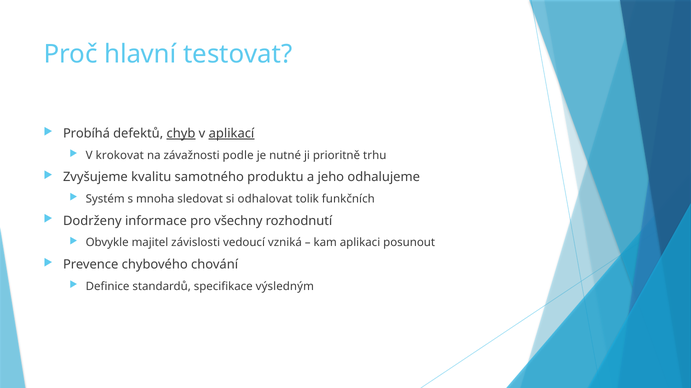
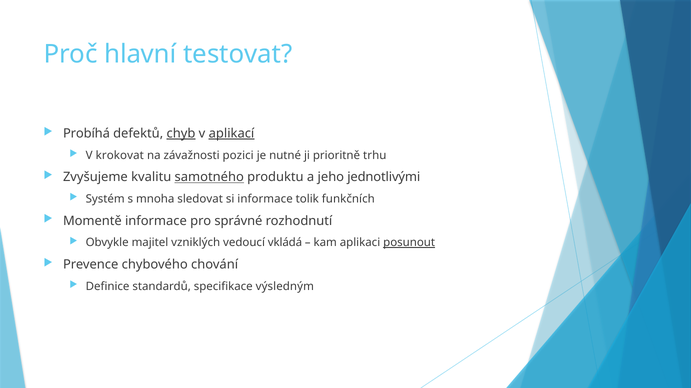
podle: podle -> pozici (238, 156)
samotného underline: none -> present (209, 177)
odhalujeme: odhalujeme -> jednotlivými (384, 177)
si odhalovat: odhalovat -> informace (265, 199)
Dodrženy: Dodrženy -> Momentě (92, 221)
všechny: všechny -> správné (238, 221)
závislosti: závislosti -> vzniklých (196, 243)
vzniká: vzniká -> vkládá (285, 243)
posunout underline: none -> present (409, 243)
